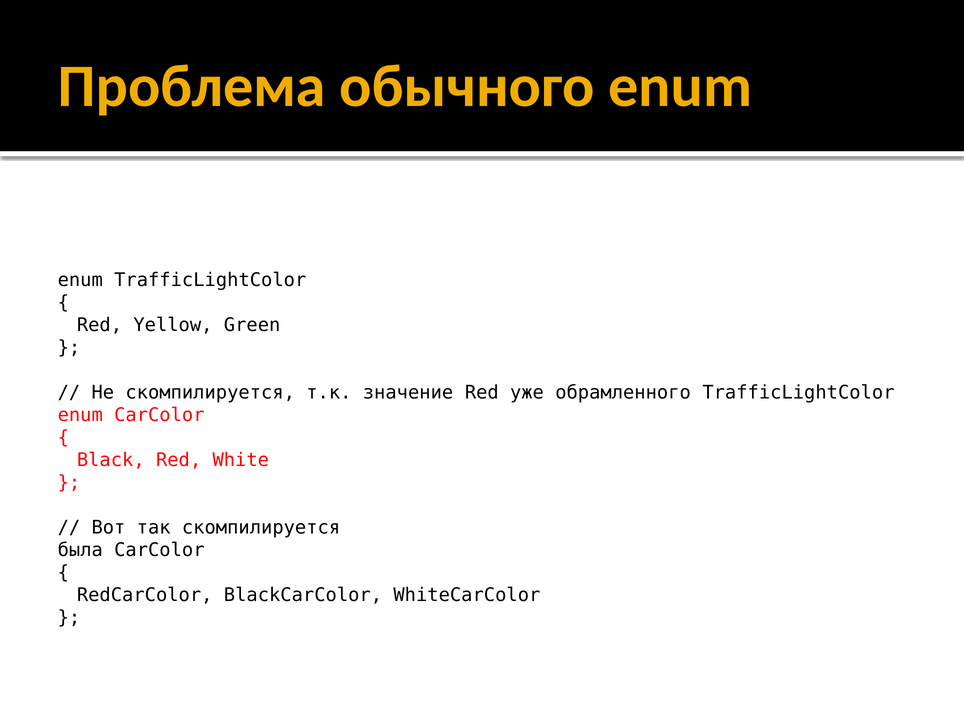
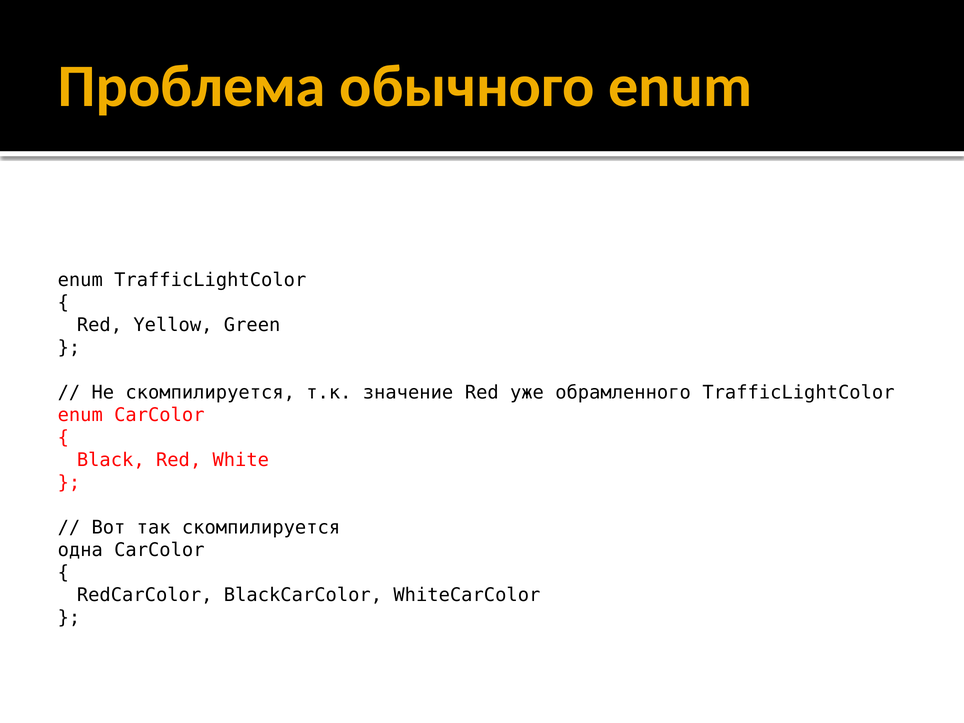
была: была -> одна (80, 550)
